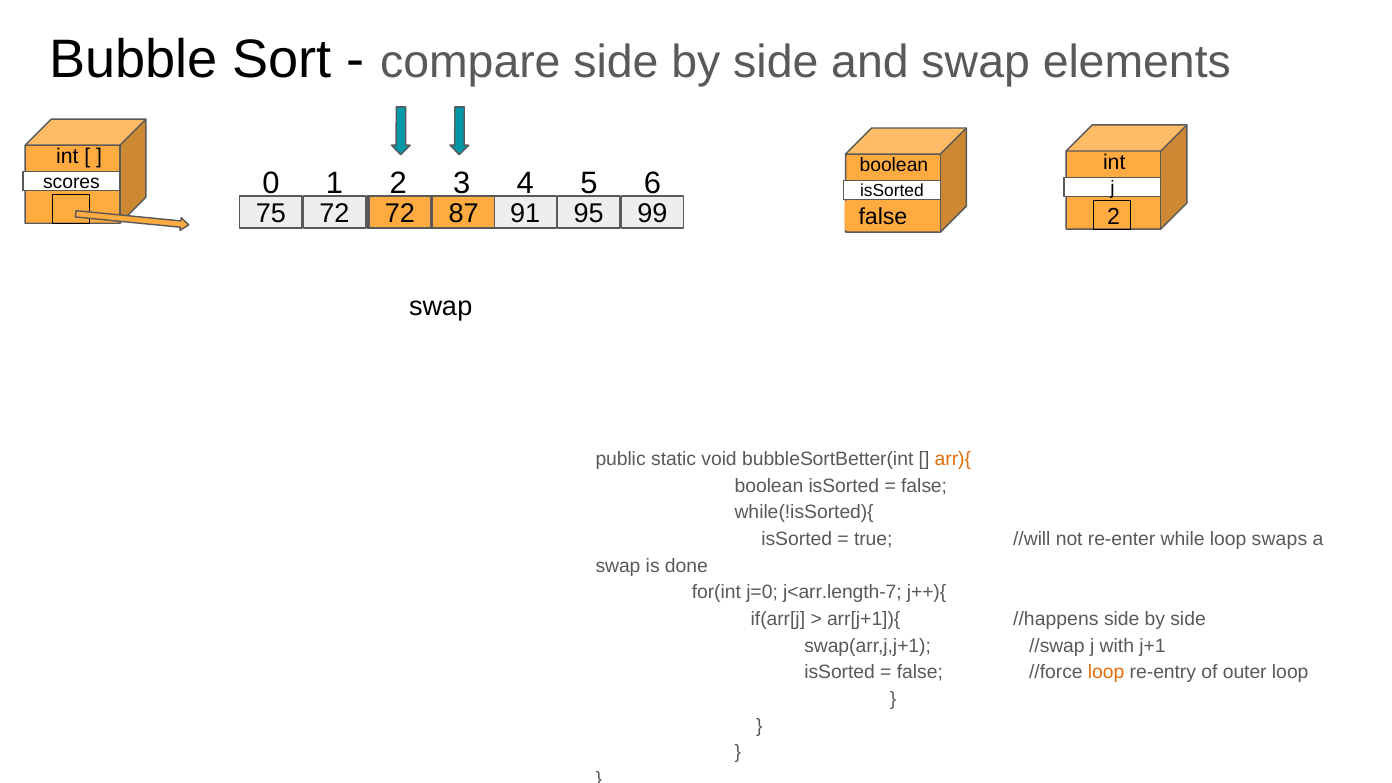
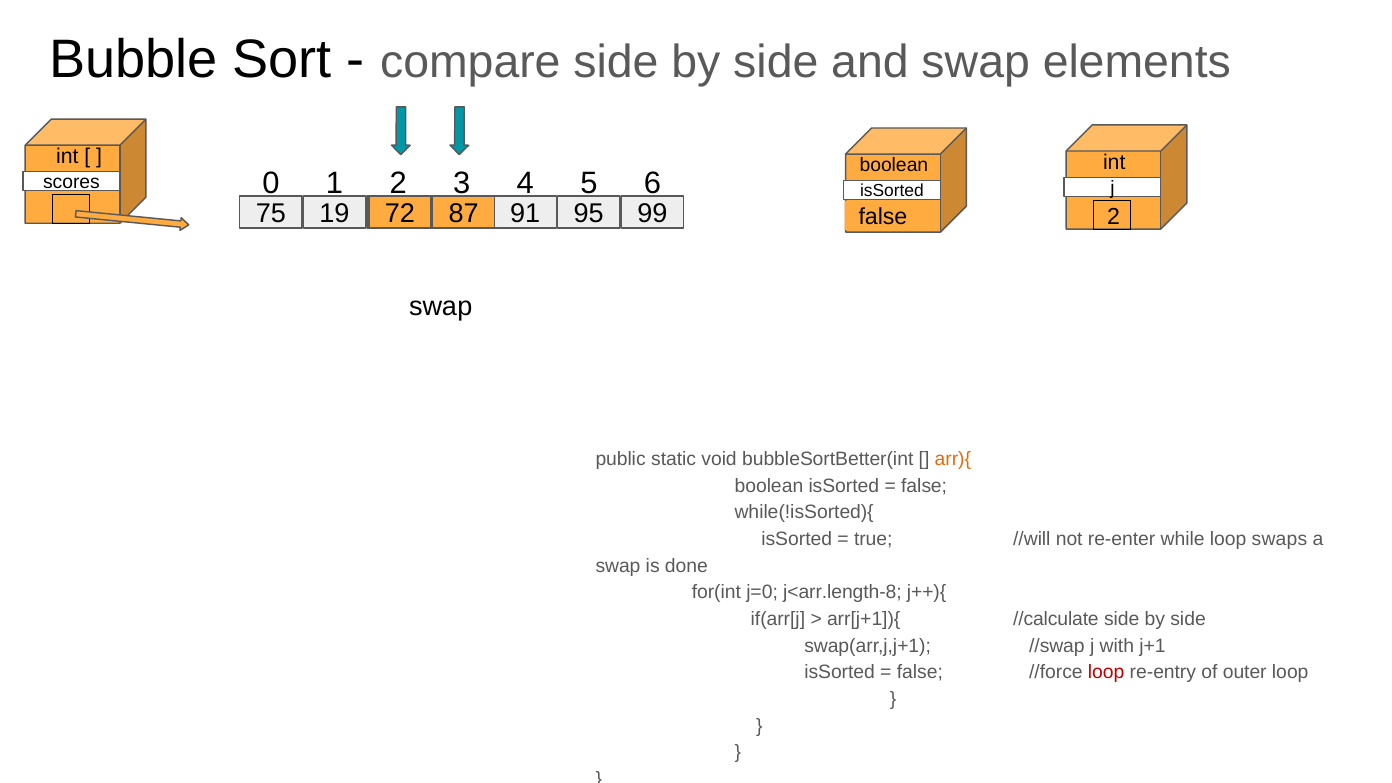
75 72: 72 -> 19 (334, 214)
j<arr.length-7: j<arr.length-7 -> j<arr.length-8 (842, 592)
//happens: //happens -> //calculate (1056, 619)
loop colour: orange -> red (1106, 673)
